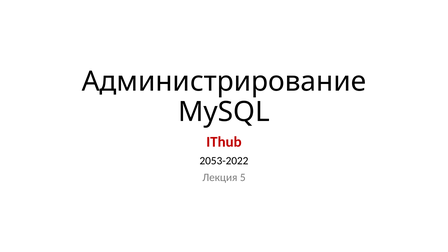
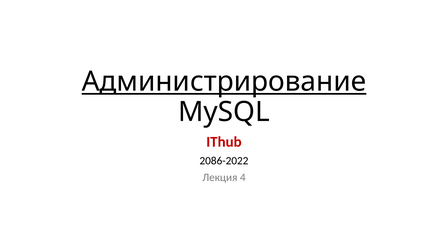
Администрирование underline: none -> present (224, 82)
2053-2022: 2053-2022 -> 2086-2022 (224, 161)
5: 5 -> 4 (243, 178)
